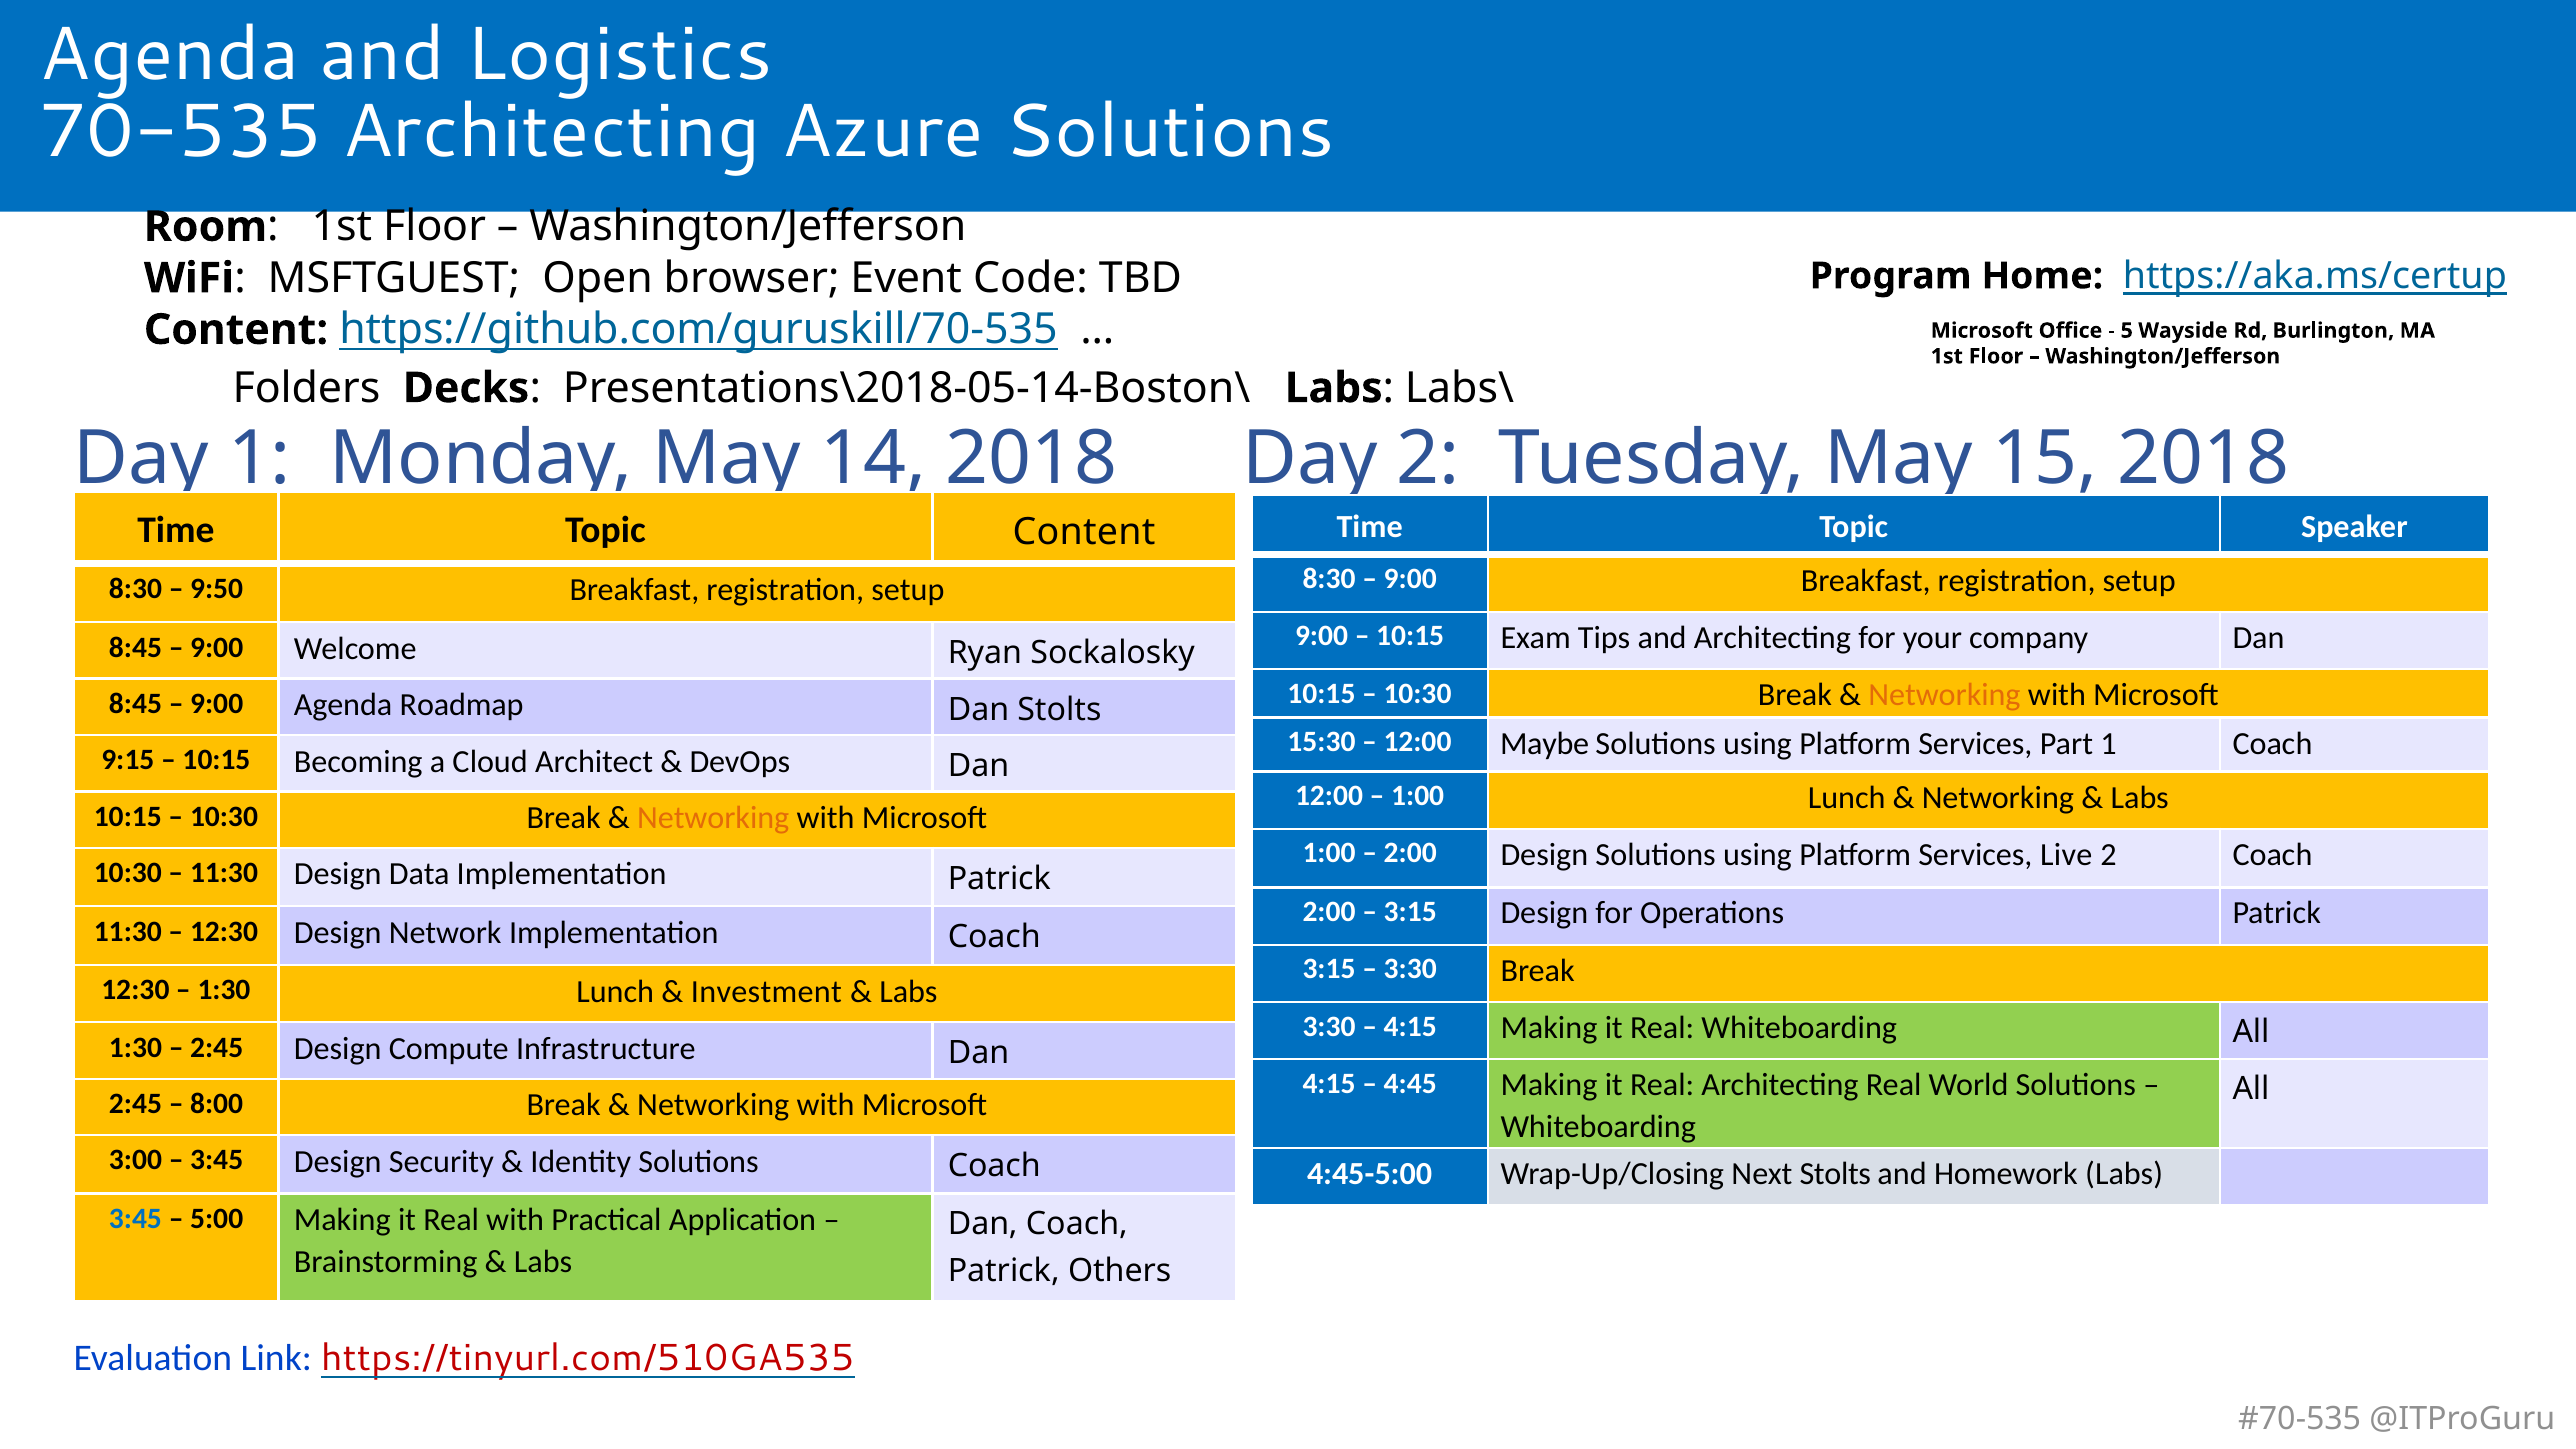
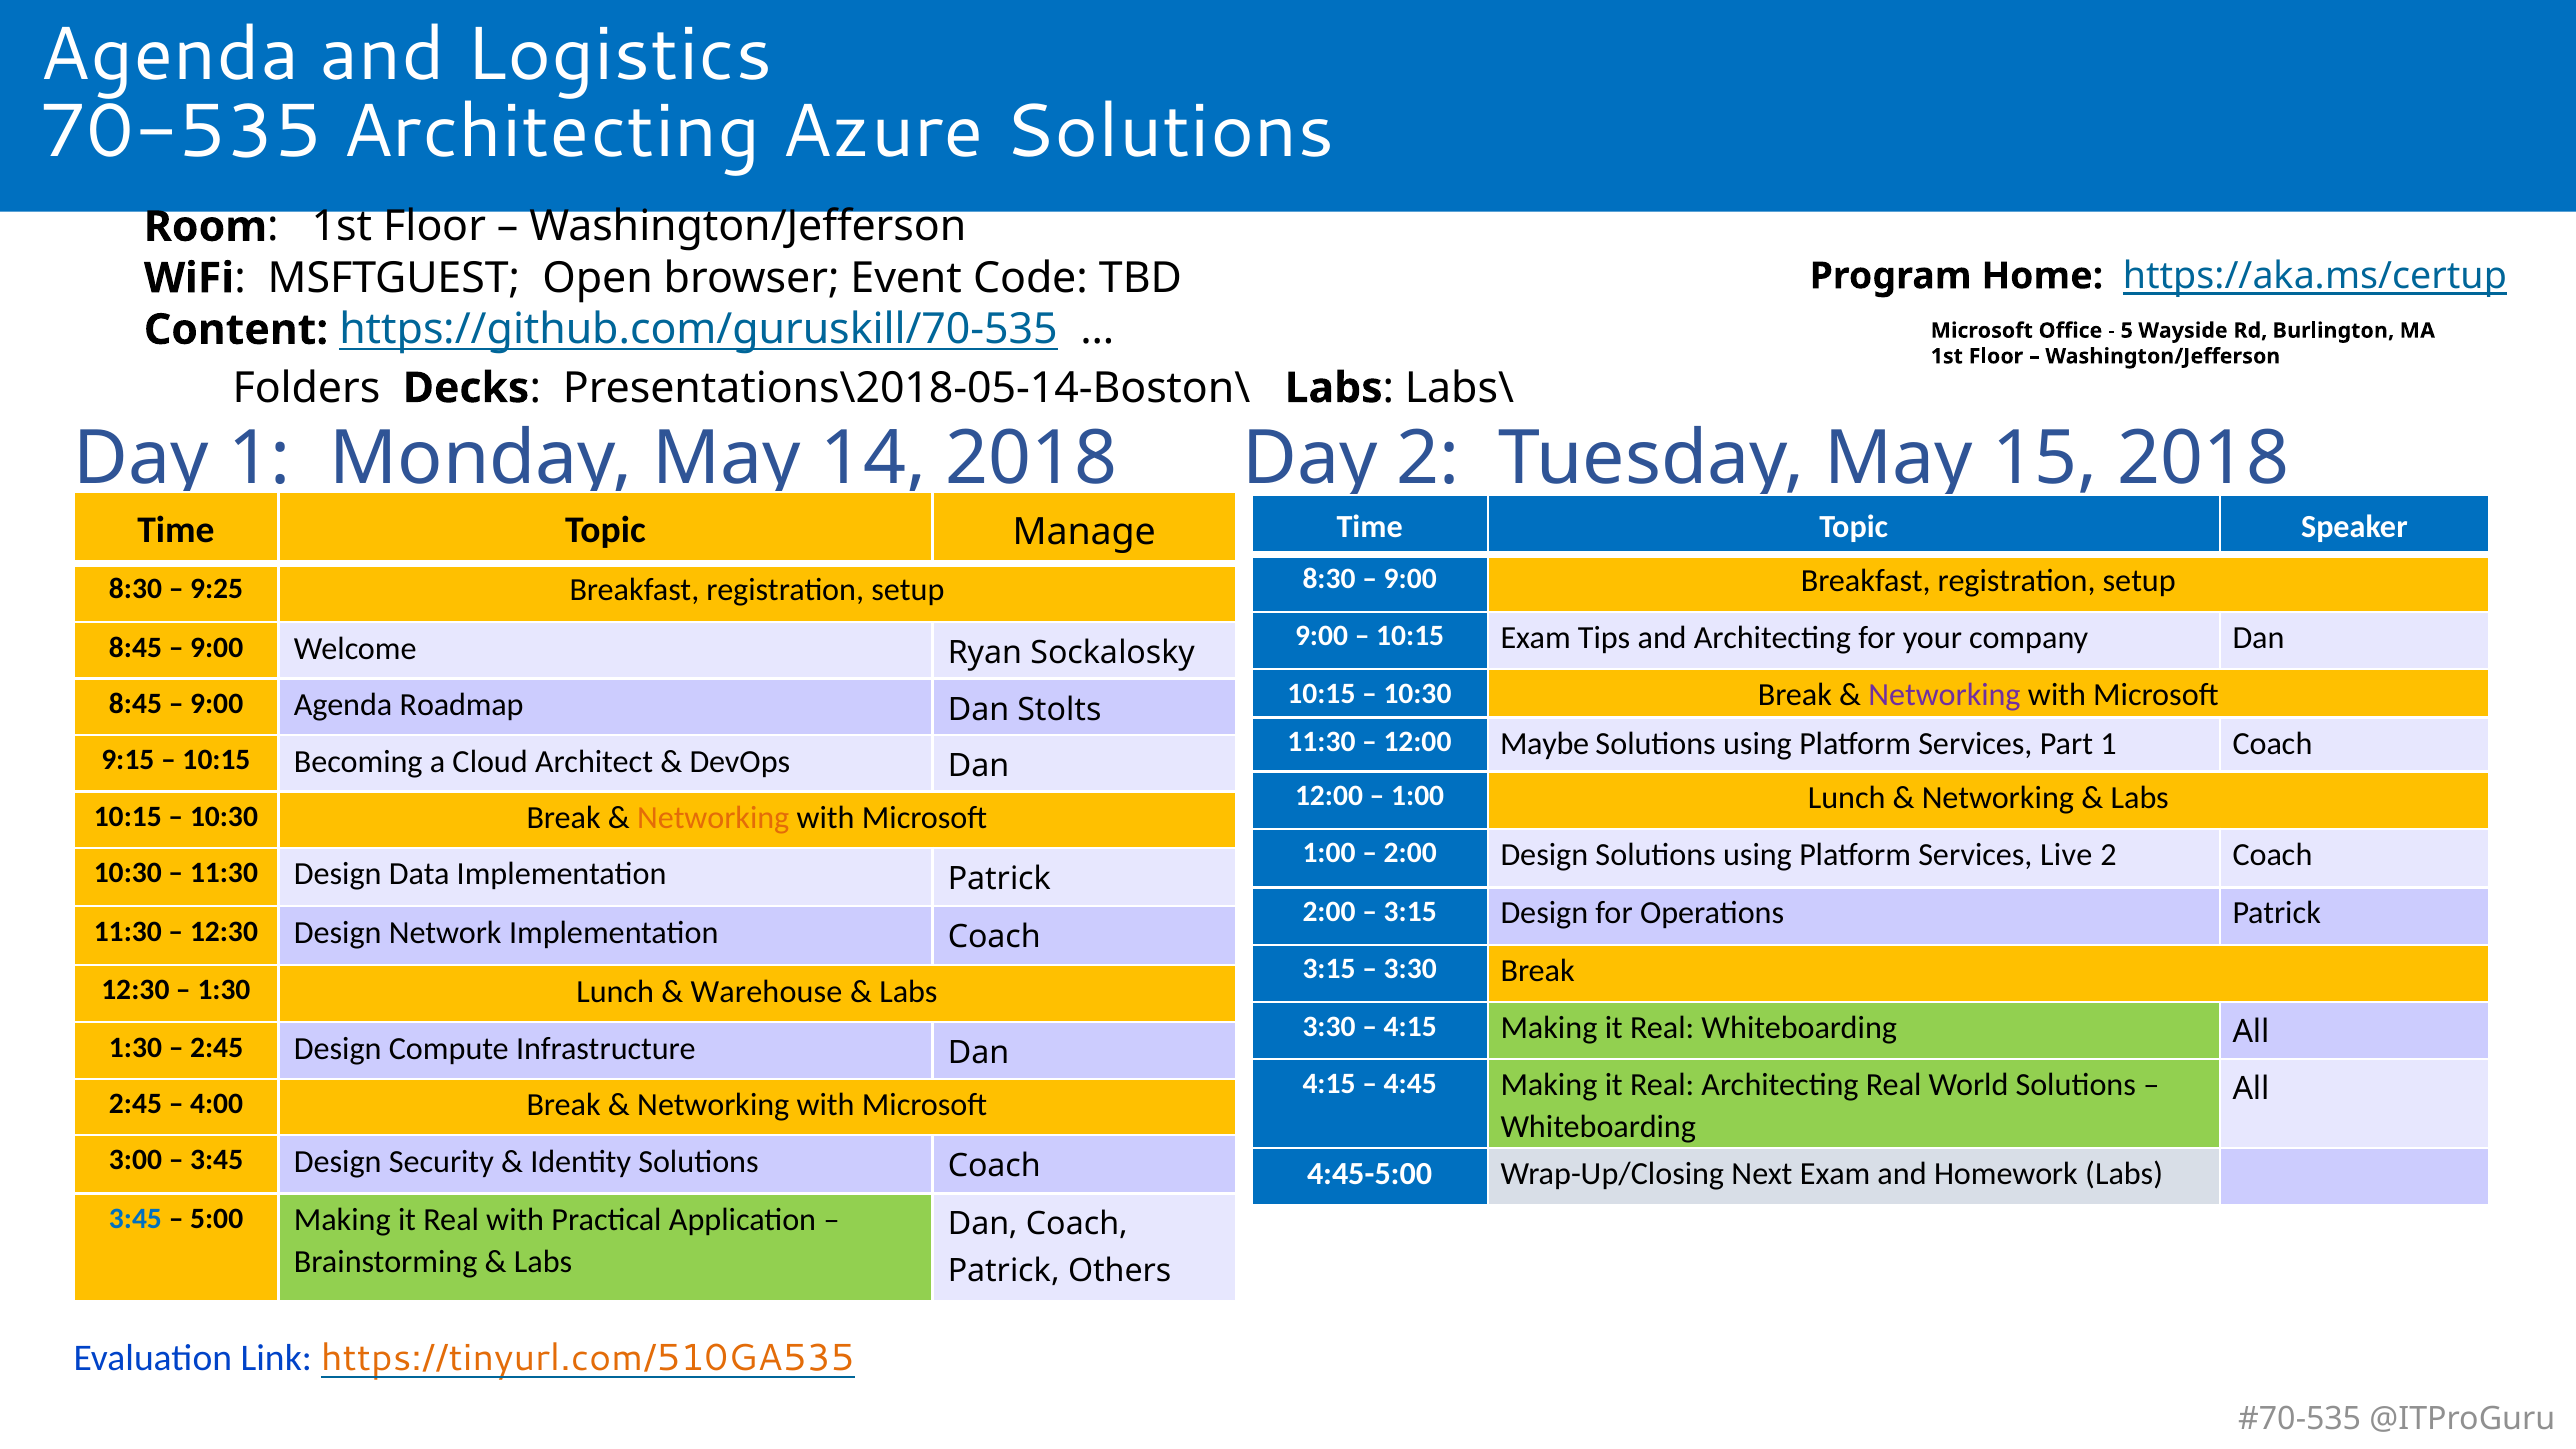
Topic Content: Content -> Manage (1084, 532)
9:50: 9:50 -> 9:25 (217, 589)
Networking colour: orange -> purple (1945, 695)
15:30: 15:30 -> 11:30 (1321, 742)
Investment: Investment -> Warehouse (767, 991)
8:00: 8:00 -> 4:00 (217, 1104)
Next Stolts: Stolts -> Exam (1835, 1174)
https://tinyurl.com/510GA535 colour: red -> orange (588, 1358)
